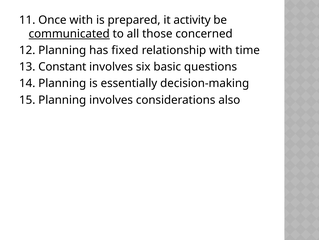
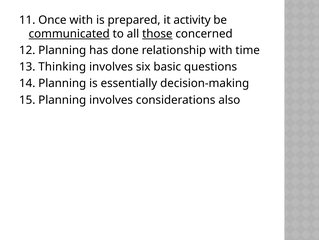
those underline: none -> present (157, 34)
fixed: fixed -> done (125, 50)
Constant: Constant -> Thinking (62, 67)
